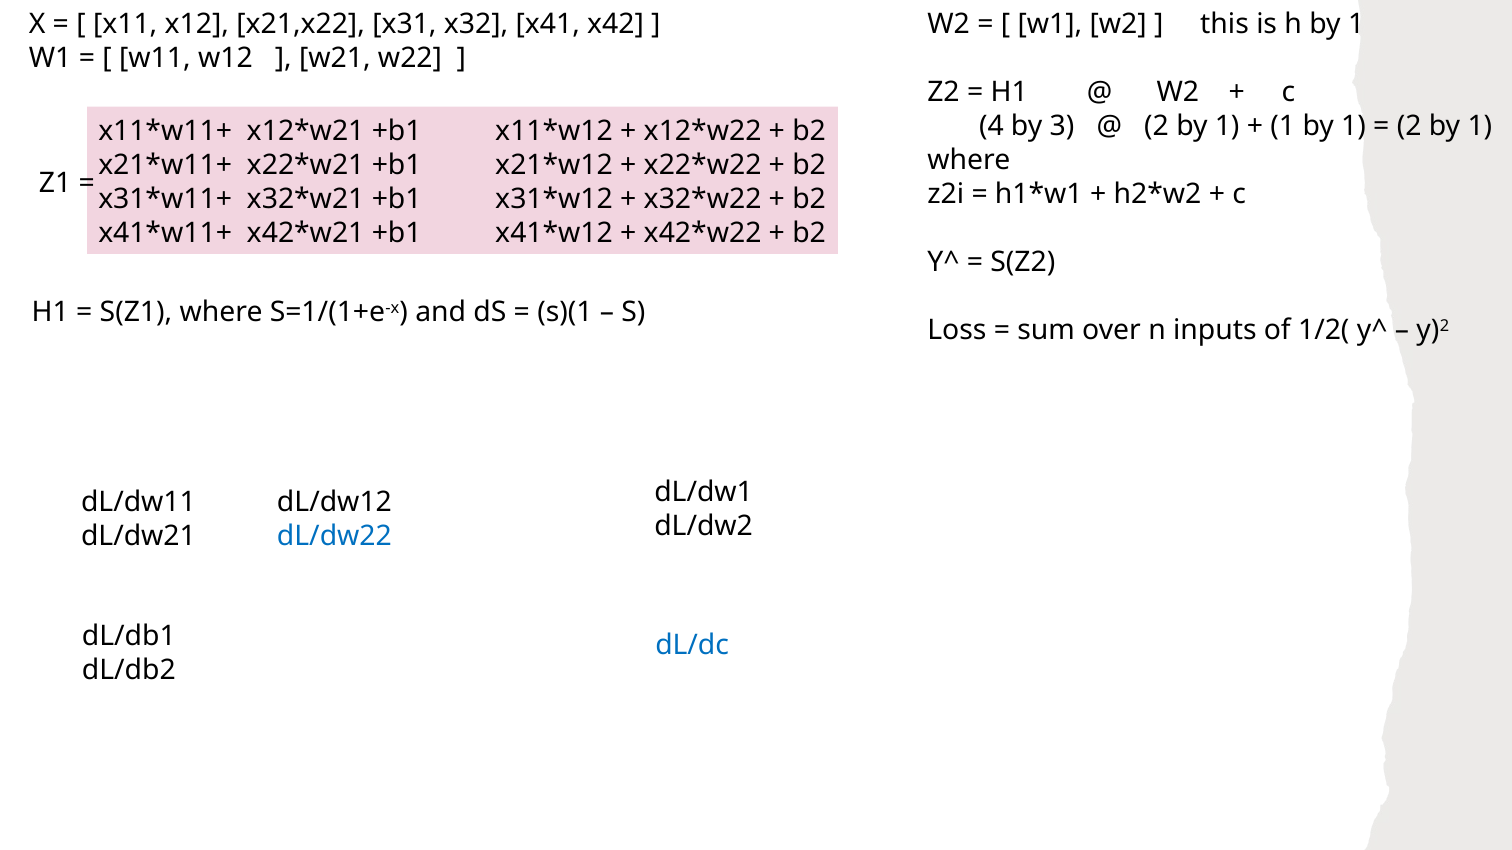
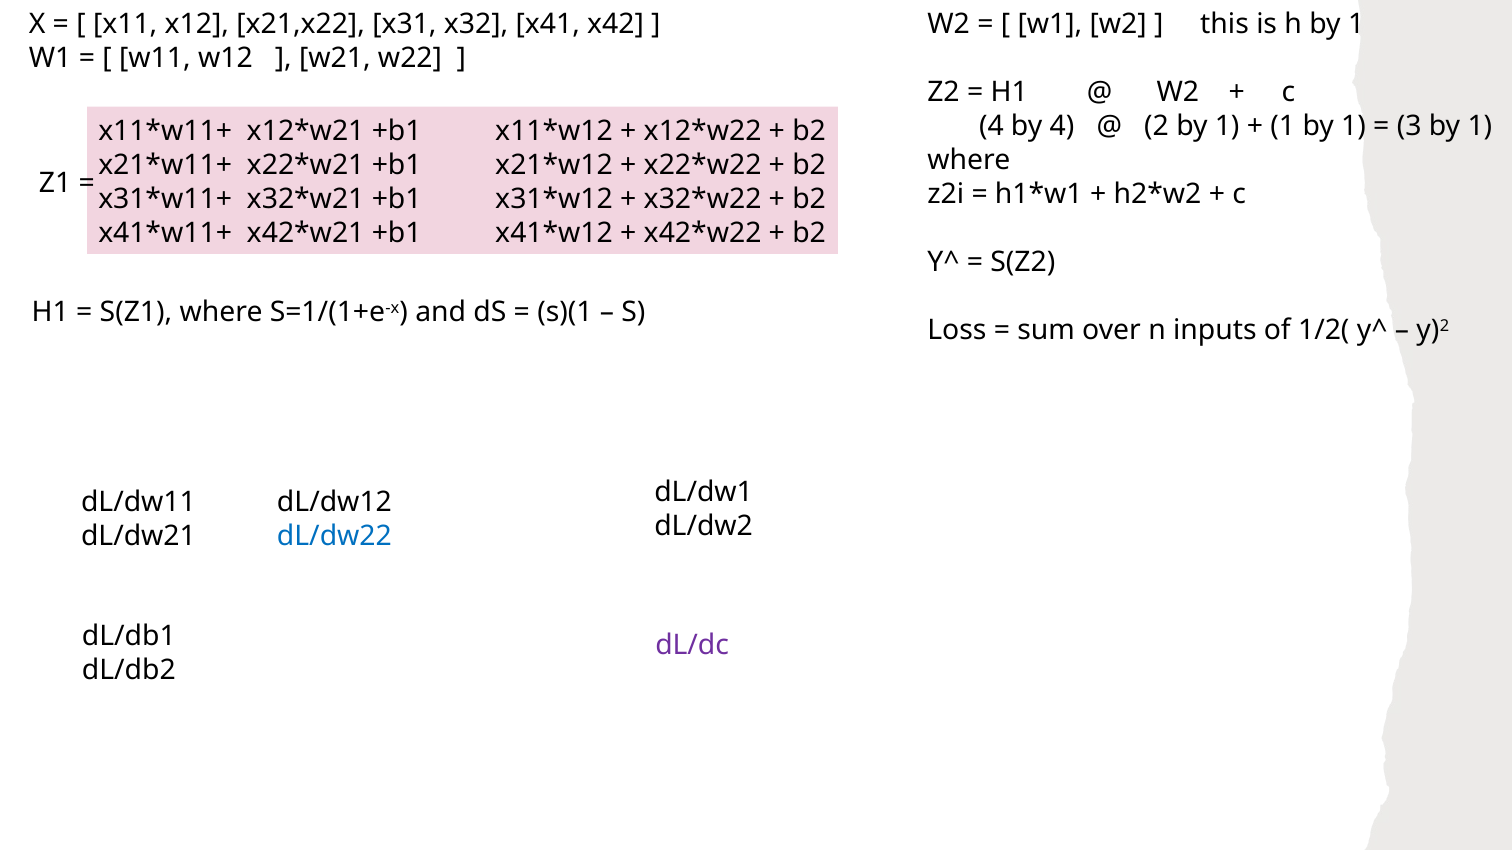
by 3: 3 -> 4 (1062, 127)
2: 2 -> 3 (1409, 127)
dL/dc colour: blue -> purple (692, 646)
